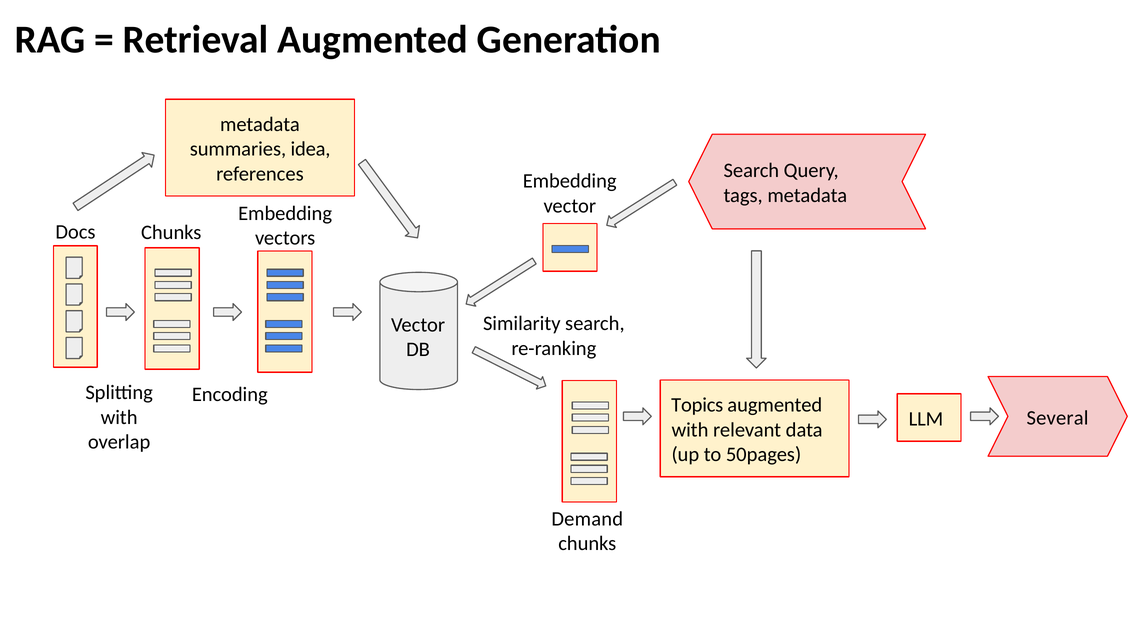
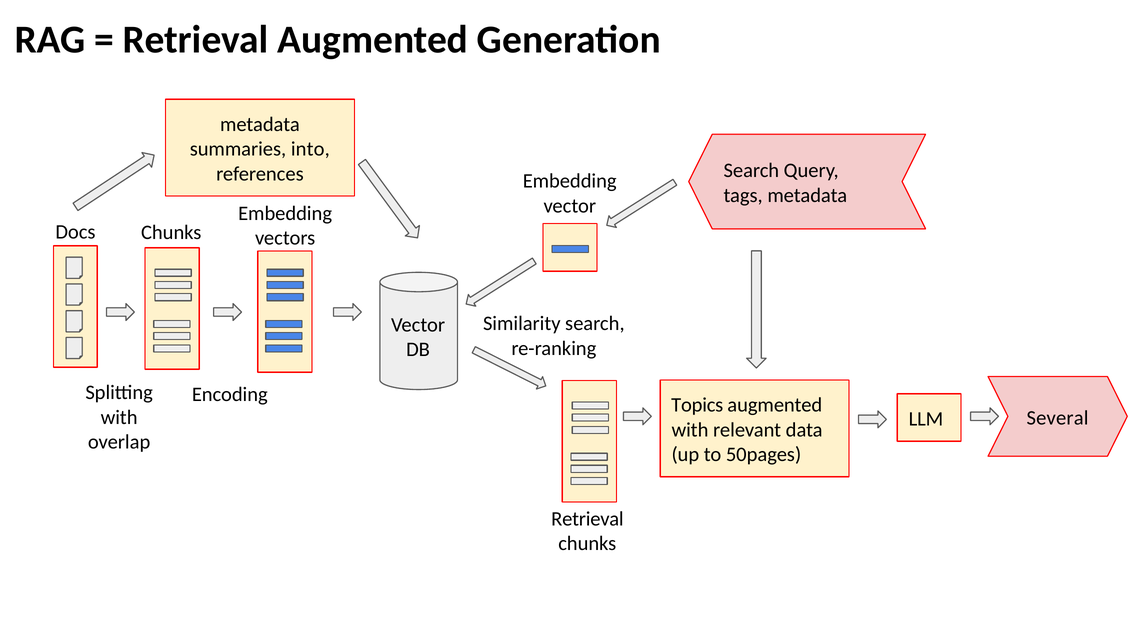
idea: idea -> into (310, 149)
Demand: Demand -> Retrieval (587, 519)
